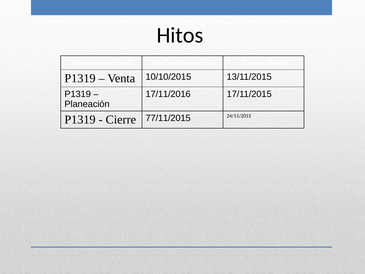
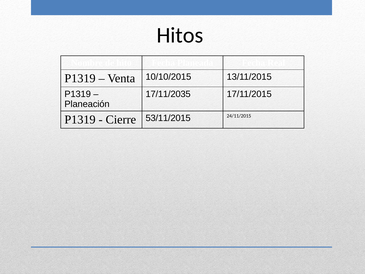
17/11/2016: 17/11/2016 -> 17/11/2035 (168, 94)
77/11/2015: 77/11/2015 -> 53/11/2015 (168, 118)
